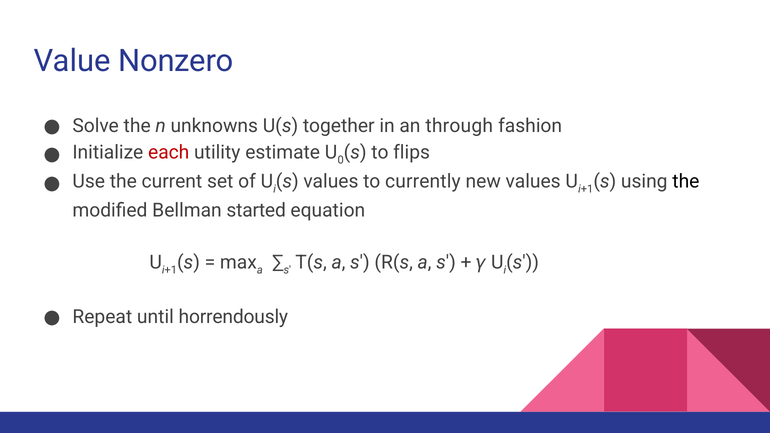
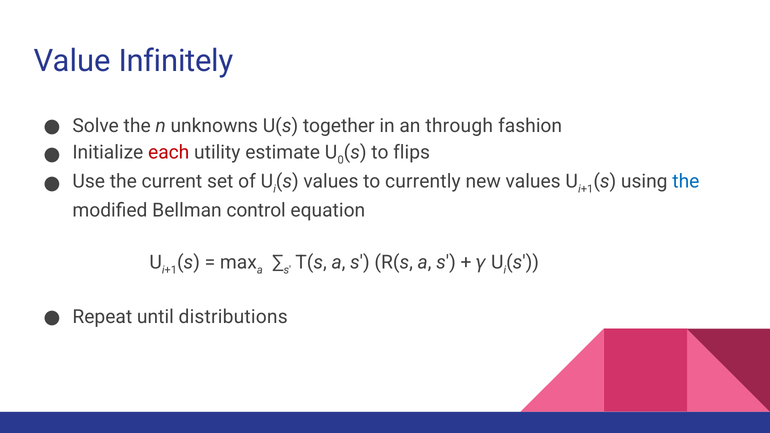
Nonzero: Nonzero -> Infinitely (176, 61)
the colour: black -> blue (686, 182)
started: started -> control (256, 210)
horrendously: horrendously -> distributions (233, 317)
